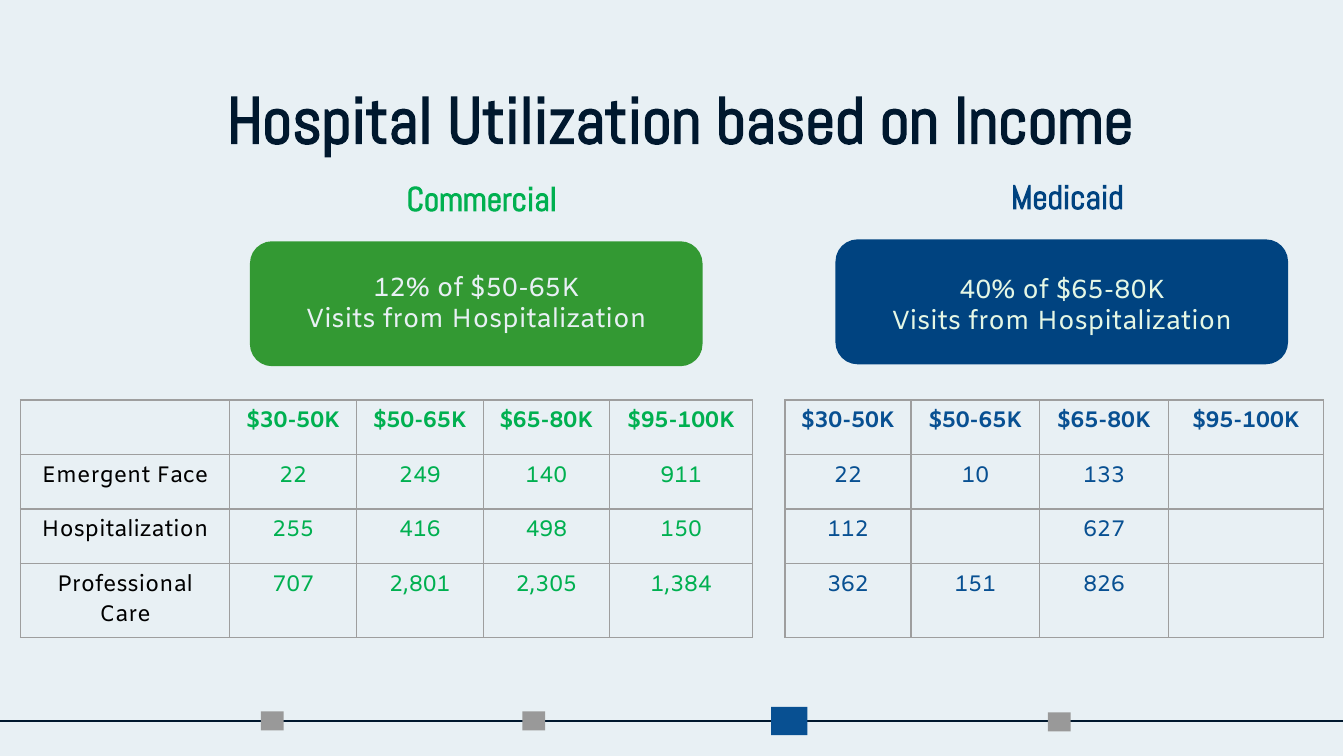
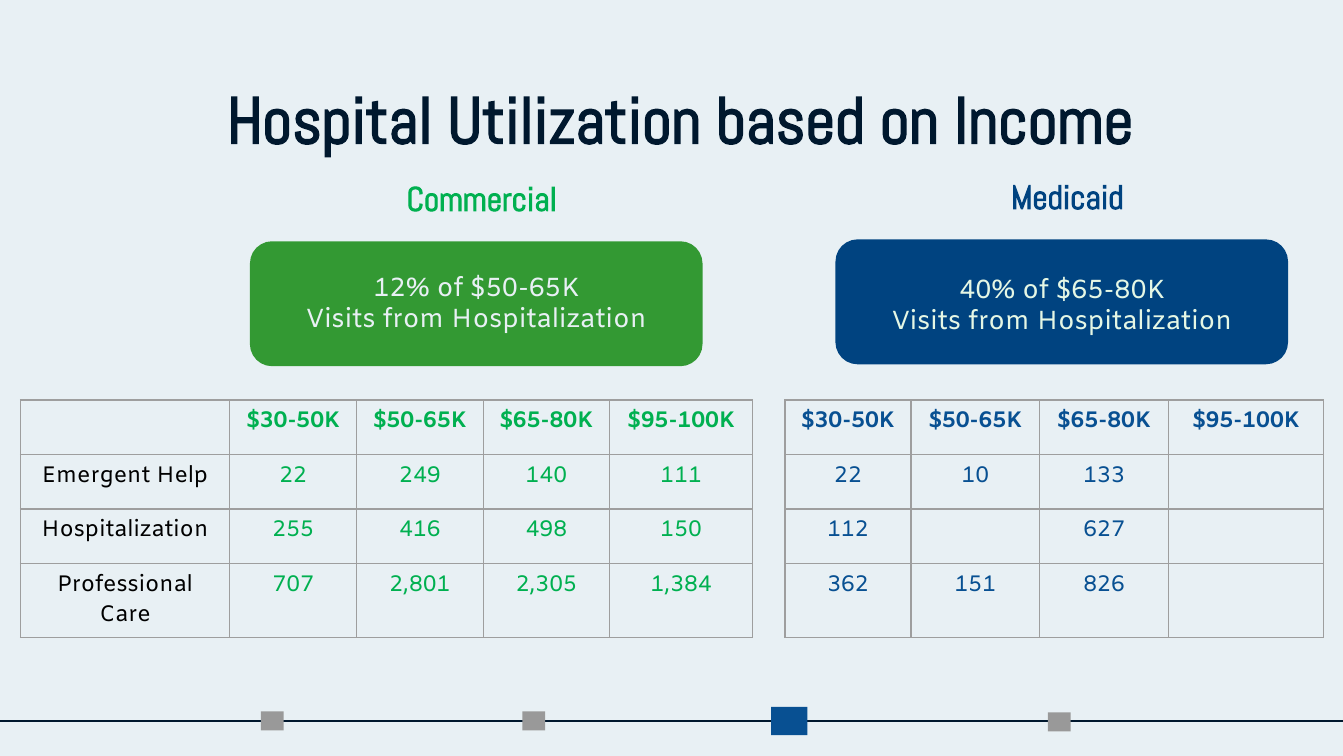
Face: Face -> Help (183, 474)
911: 911 -> 111 (681, 474)
